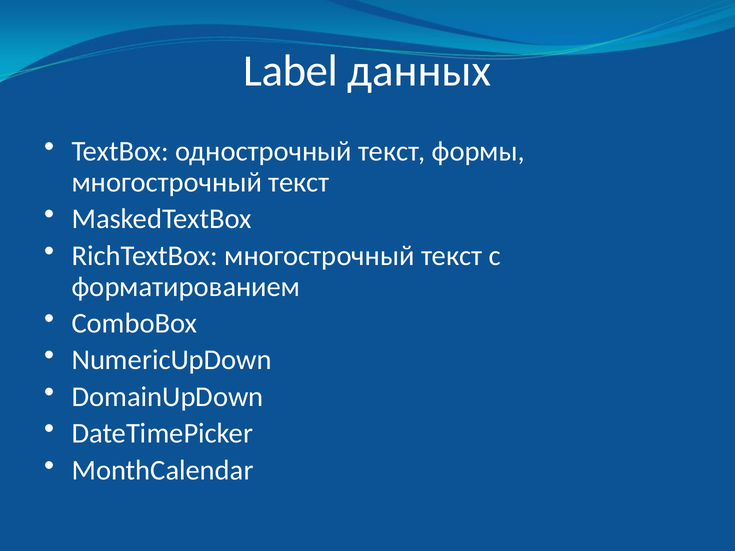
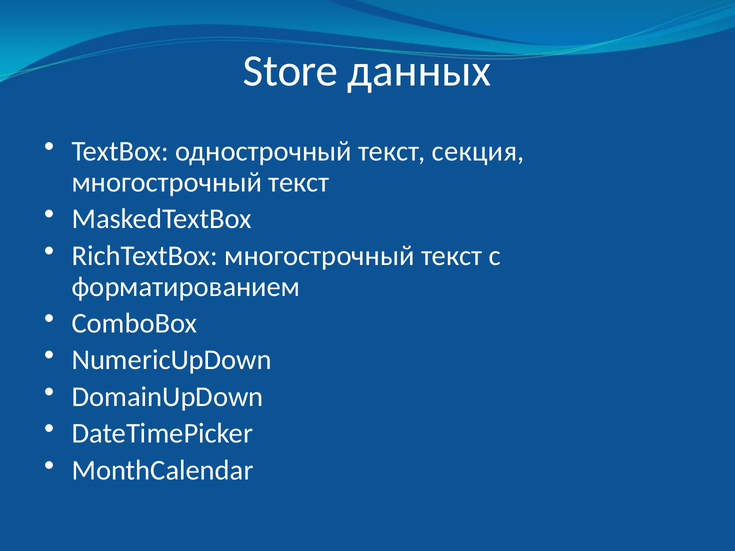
Label: Label -> Store (291, 71)
формы: формы -> секция (478, 151)
